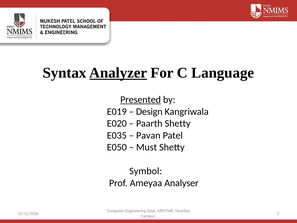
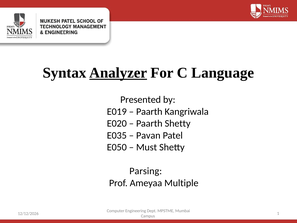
Presented underline: present -> none (141, 100)
Design: Design -> Paarth (149, 111)
Symbol: Symbol -> Parsing (146, 171)
Analyser: Analyser -> Multiple (181, 183)
